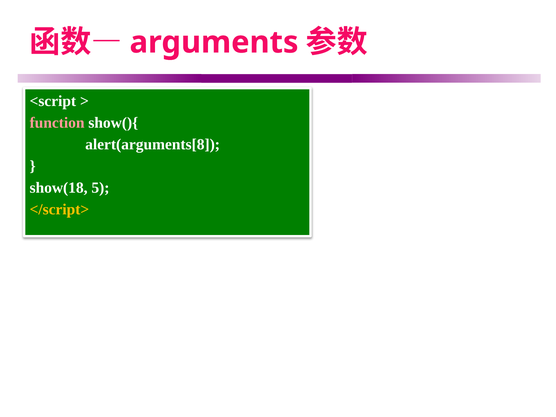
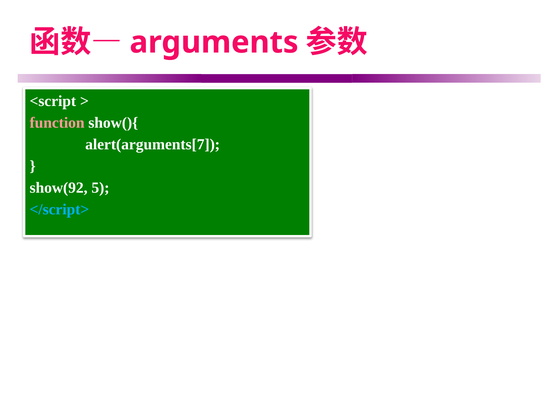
alert(arguments[8: alert(arguments[8 -> alert(arguments[7 (153, 144)
show(18: show(18 -> show(92 (59, 188)
</script> colour: yellow -> light blue (59, 209)
